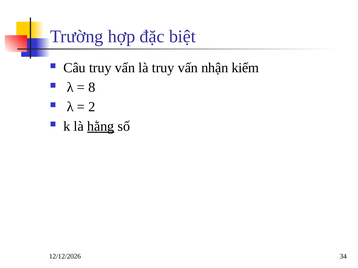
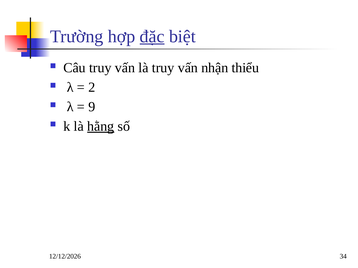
đặc underline: none -> present (152, 36)
kiếm: kiếm -> thiểu (245, 68)
8: 8 -> 2 (92, 87)
2: 2 -> 9 (92, 107)
